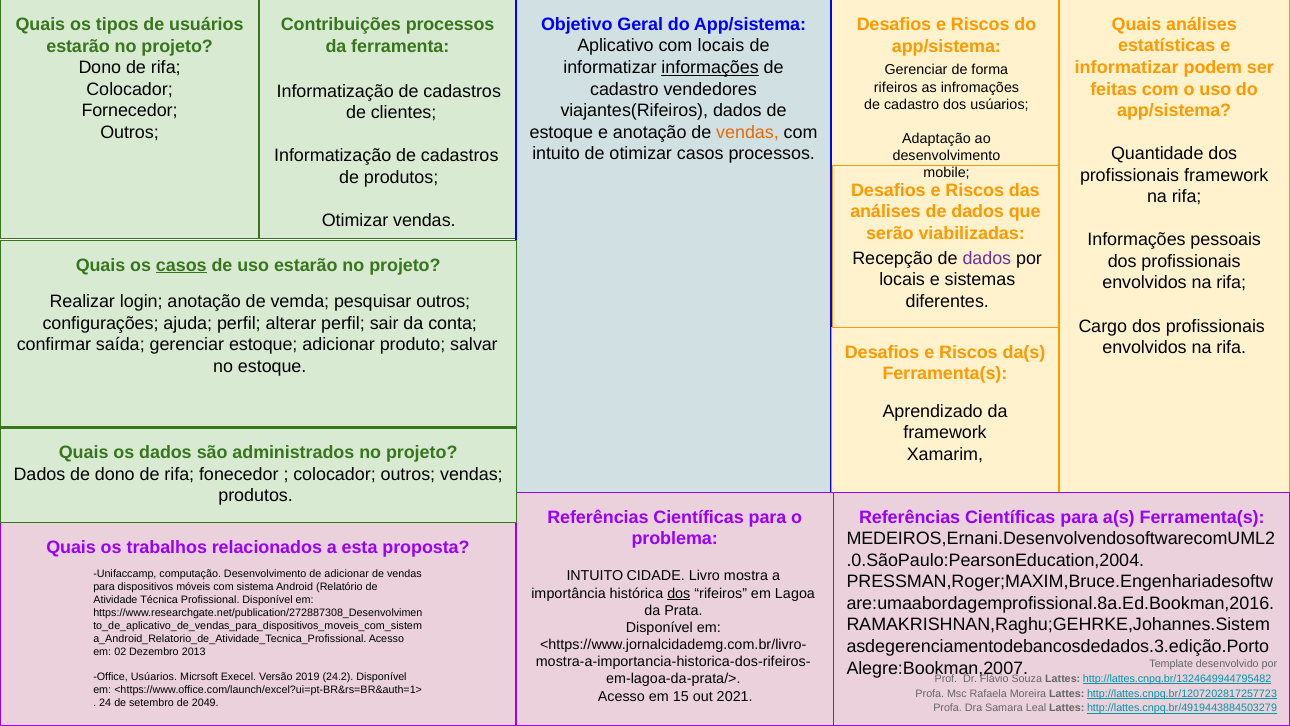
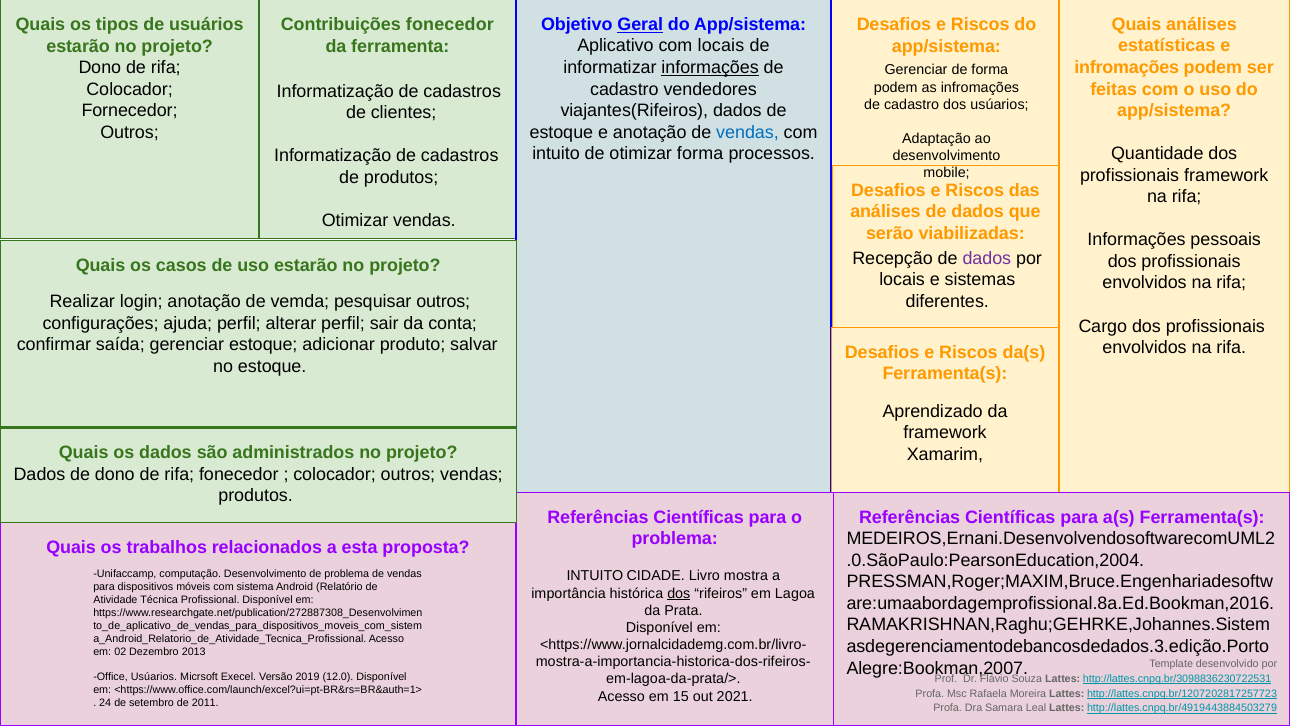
Contribuições processos: processos -> fonecedor (450, 25)
Geral underline: none -> present (640, 25)
informatizar: informatizar -> infromações (1127, 68)
rifeiros: rifeiros -> podem (896, 87)
vendas colour: orange -> blue (748, 132)
otimizar casos: casos -> forma (700, 154)
casos underline: present -> none (181, 265)
de adicionar: adicionar -> problema (347, 574)
24.2: 24.2 -> 12.0 (338, 677)
http://lattes.cnpq.br/1324649944795482: http://lattes.cnpq.br/1324649944795482 -> http://lattes.cnpq.br/3098836230722531 (1177, 678)
2049: 2049 -> 2011 (205, 703)
